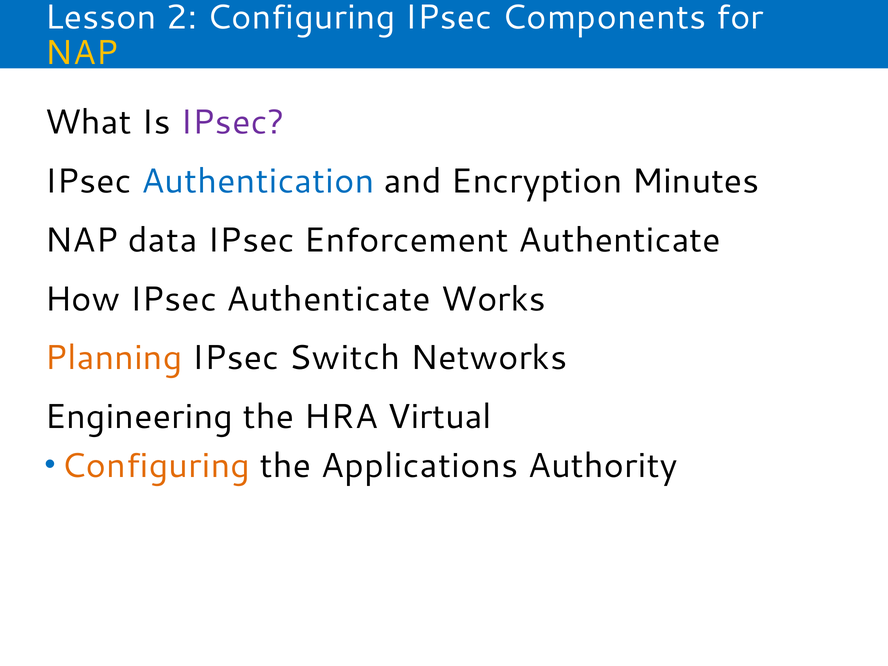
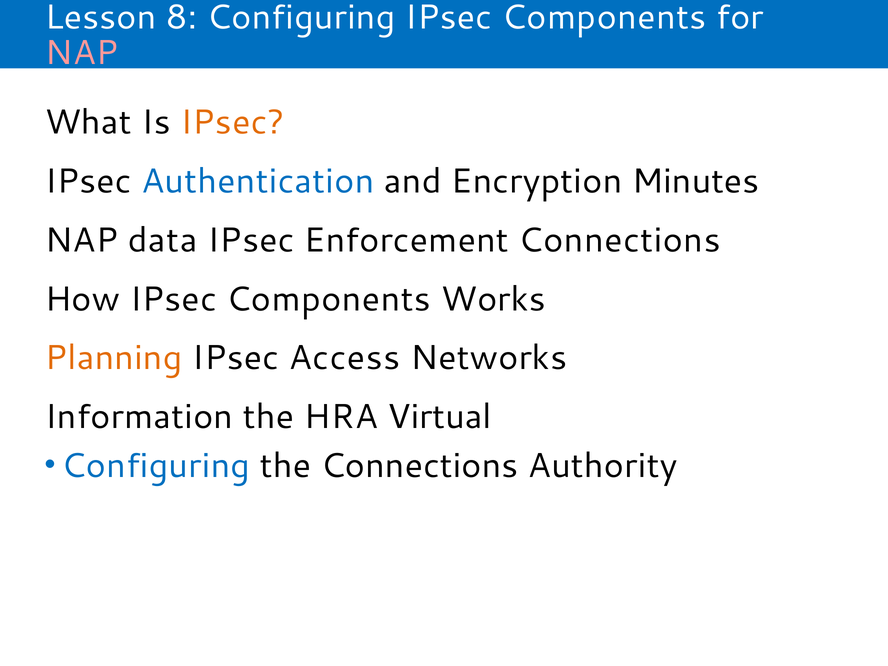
2: 2 -> 8 (182, 17)
NAP colour: yellow -> pink (82, 53)
IPsec colour: purple -> orange (233, 122)
Enforcement Authenticate: Authenticate -> Connections (620, 240)
How IPsec Authenticate: Authenticate -> Components (329, 299)
Switch: Switch -> Access (345, 358)
Engineering: Engineering -> Information (139, 417)
Configuring colour: orange -> blue (156, 466)
the Applications: Applications -> Connections (420, 466)
